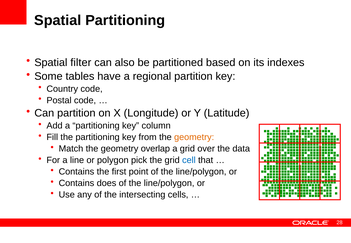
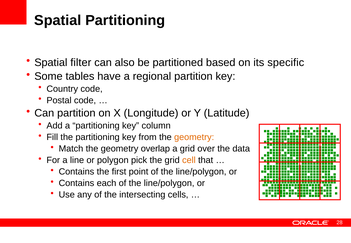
indexes: indexes -> specific (286, 62)
cell colour: blue -> orange (189, 160)
does: does -> each (107, 183)
